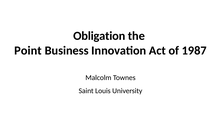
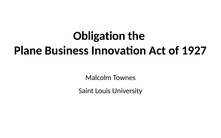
Point: Point -> Plane (28, 51)
1987: 1987 -> 1927 (194, 51)
